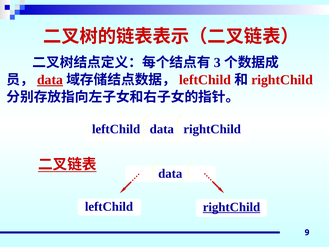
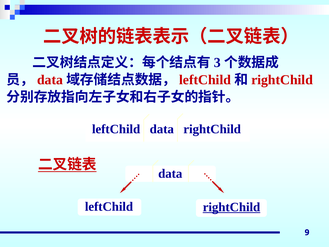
data underline: present -> none (50, 80)
